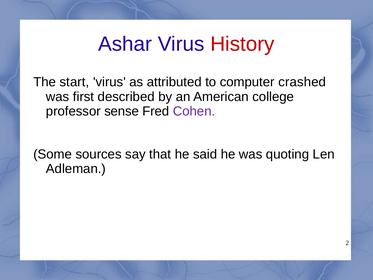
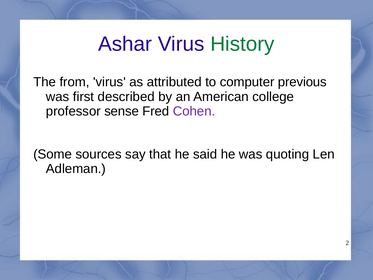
History colour: red -> green (242, 44)
start: start -> from (75, 82)
crashed: crashed -> previous (302, 82)
